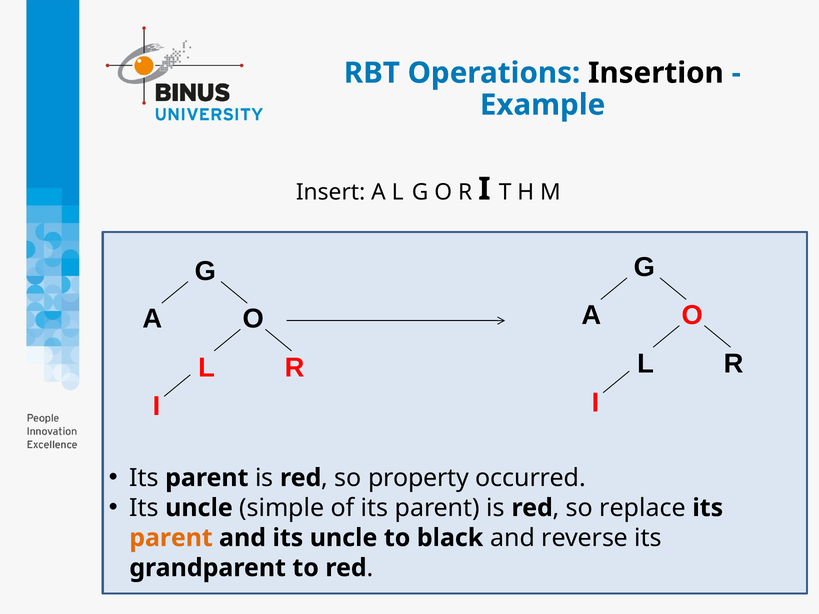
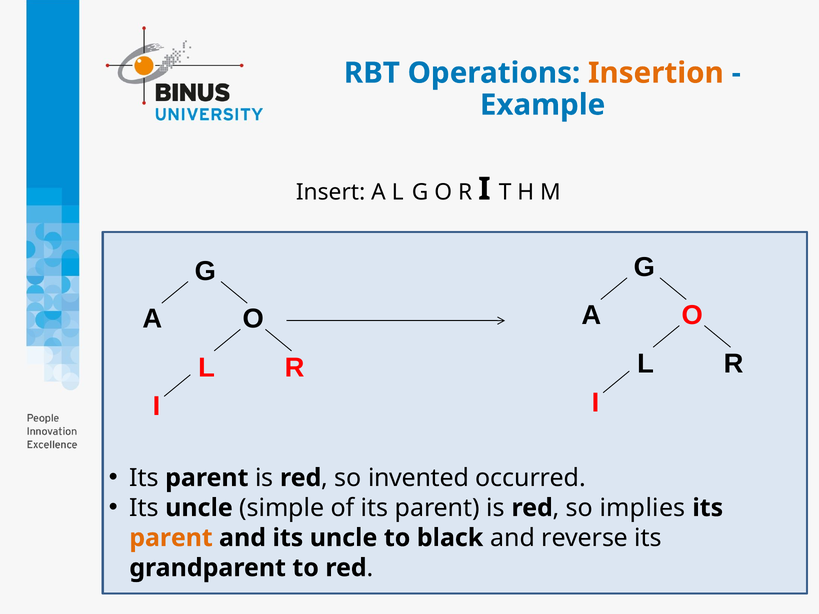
Insertion colour: black -> orange (656, 73)
property: property -> invented (418, 478)
replace: replace -> implies (643, 508)
